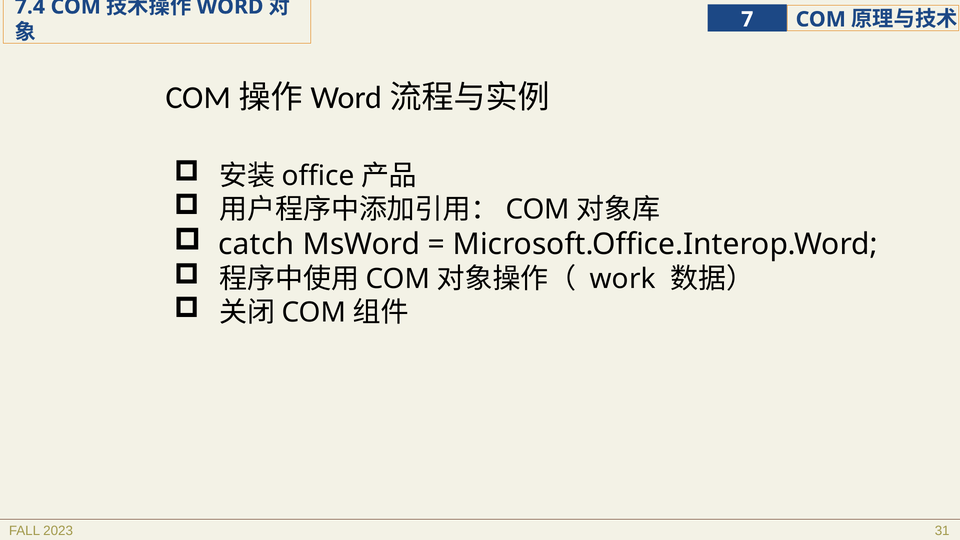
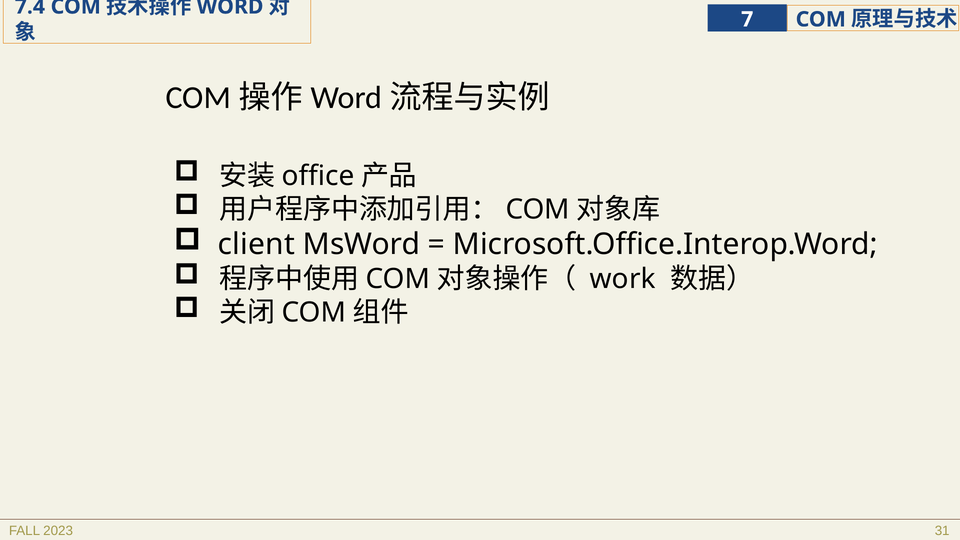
catch: catch -> client (256, 245)
